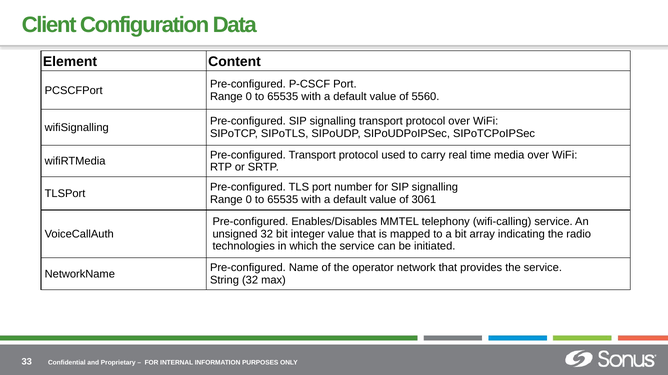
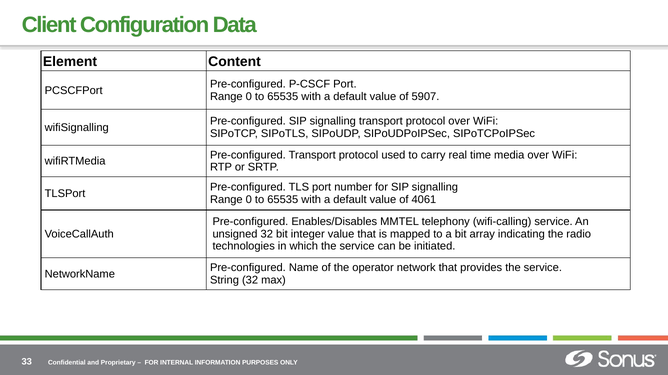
5560: 5560 -> 5907 (425, 97)
3061: 3061 -> 4061 (424, 200)
